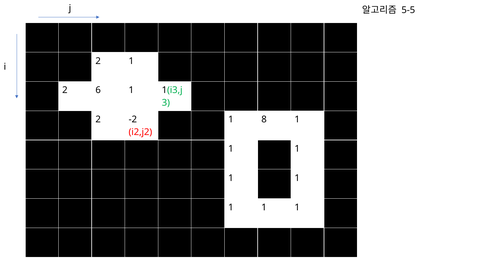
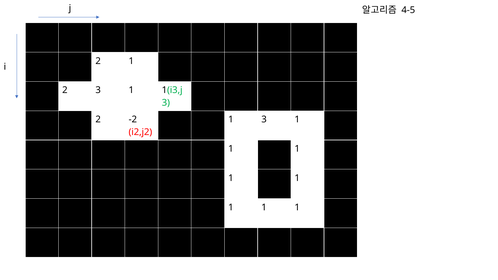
5-5: 5-5 -> 4-5 (408, 10)
2 6: 6 -> 3 (98, 90)
1 8: 8 -> 3 (264, 120)
